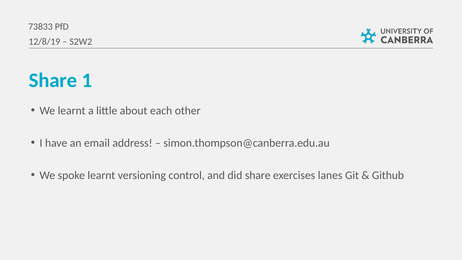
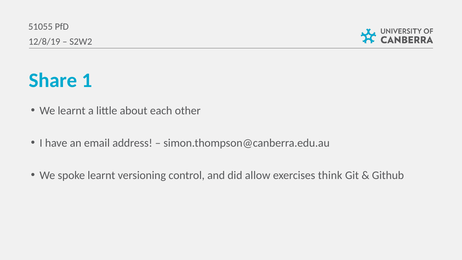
73833: 73833 -> 51055 (40, 27)
did share: share -> allow (258, 175)
lanes: lanes -> think (330, 175)
